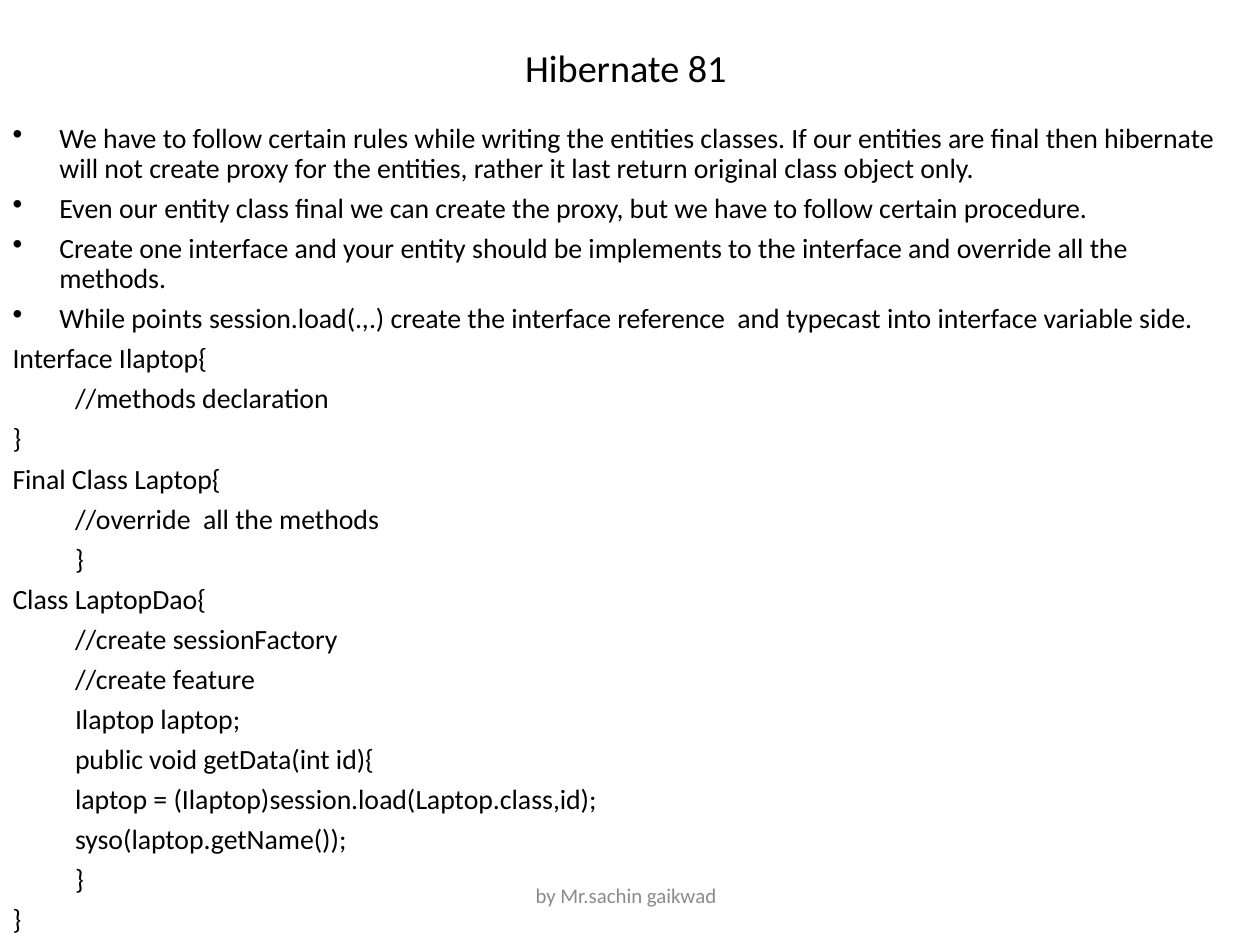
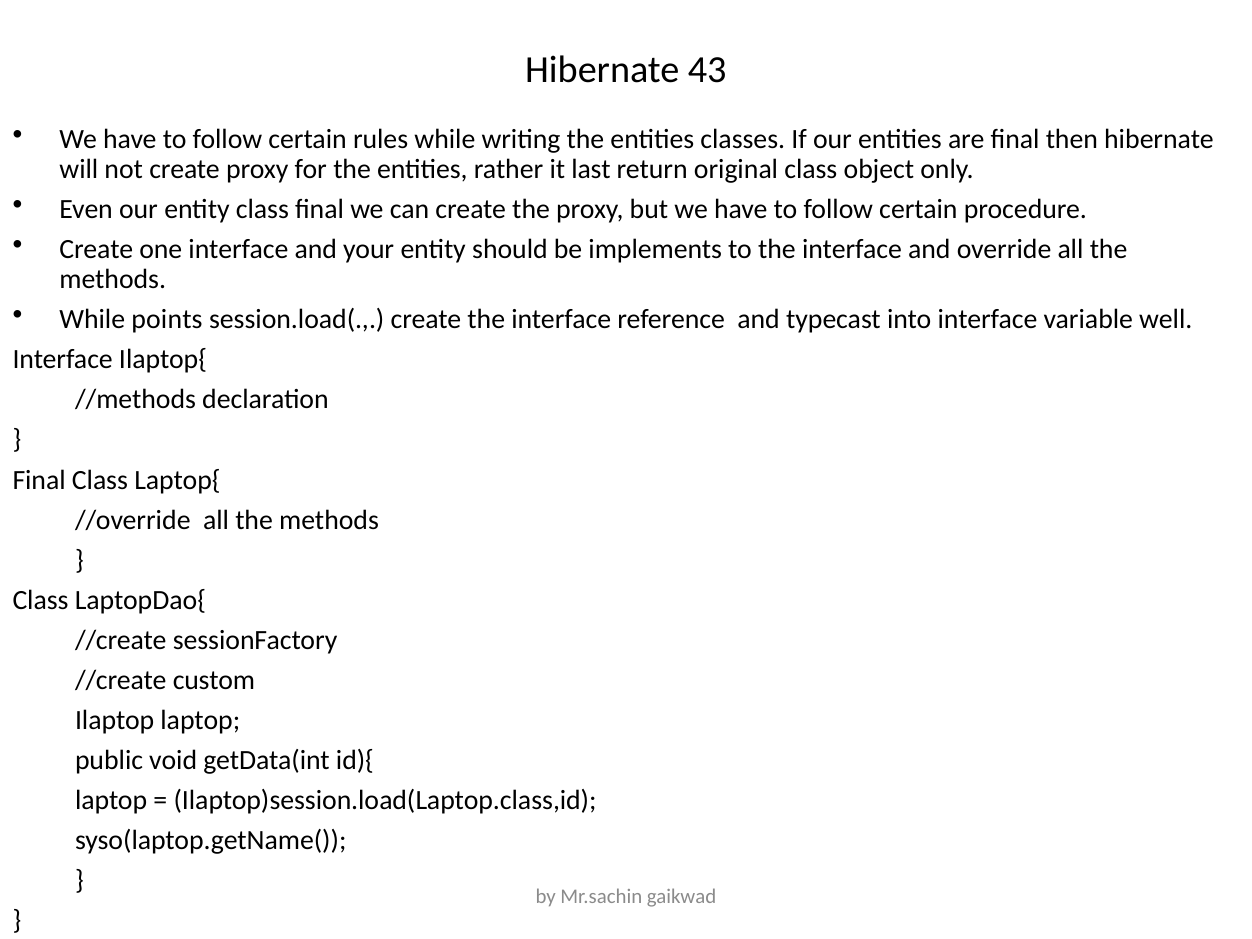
81: 81 -> 43 (707, 69)
side: side -> well (1166, 320)
feature: feature -> custom (214, 680)
